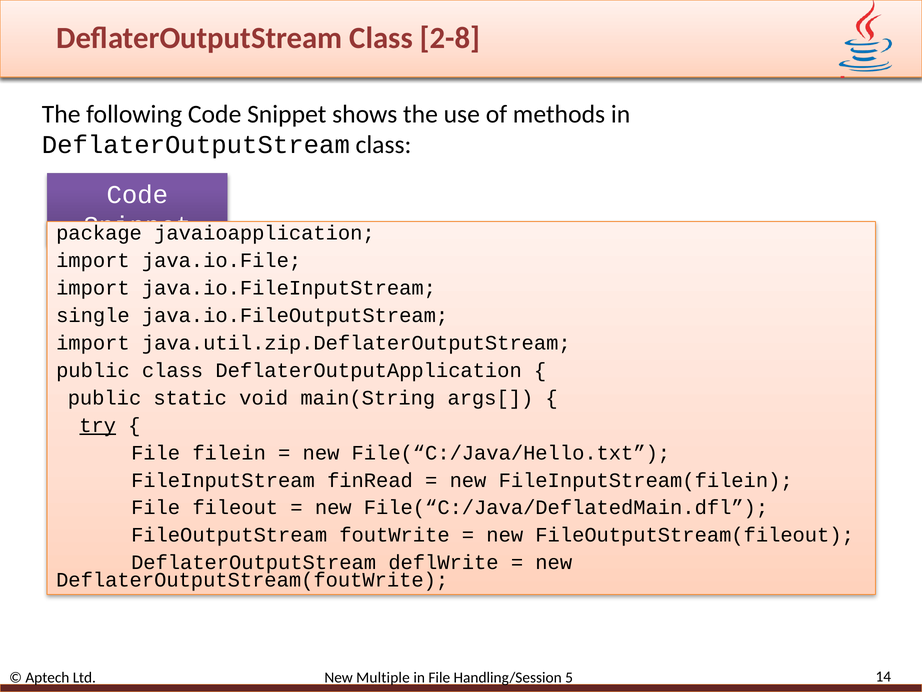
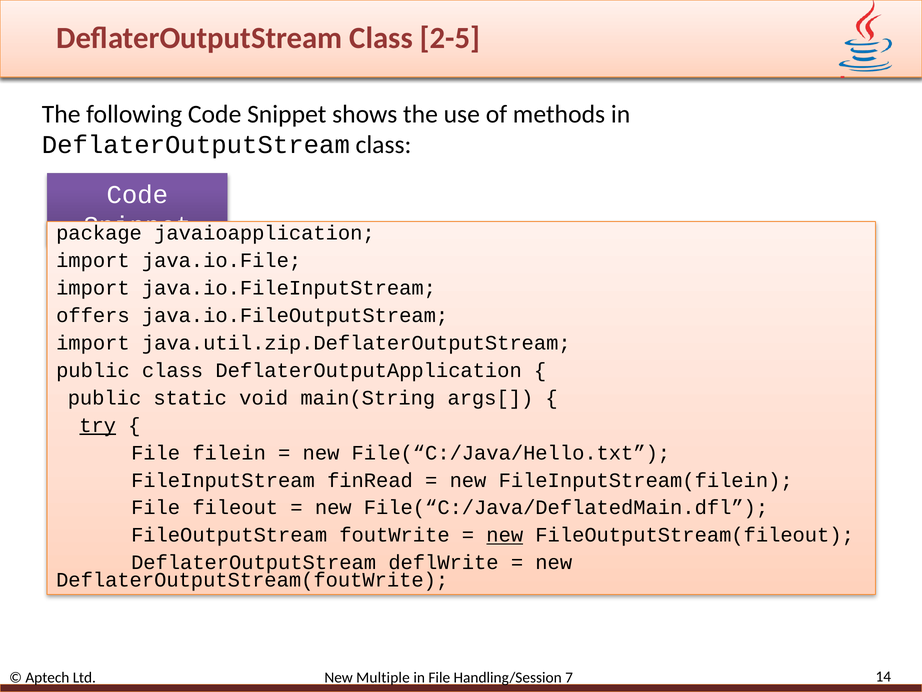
2-8: 2-8 -> 2-5 (450, 38)
single: single -> offers (93, 315)
new underline: none -> present (505, 535)
5: 5 -> 7 (569, 677)
